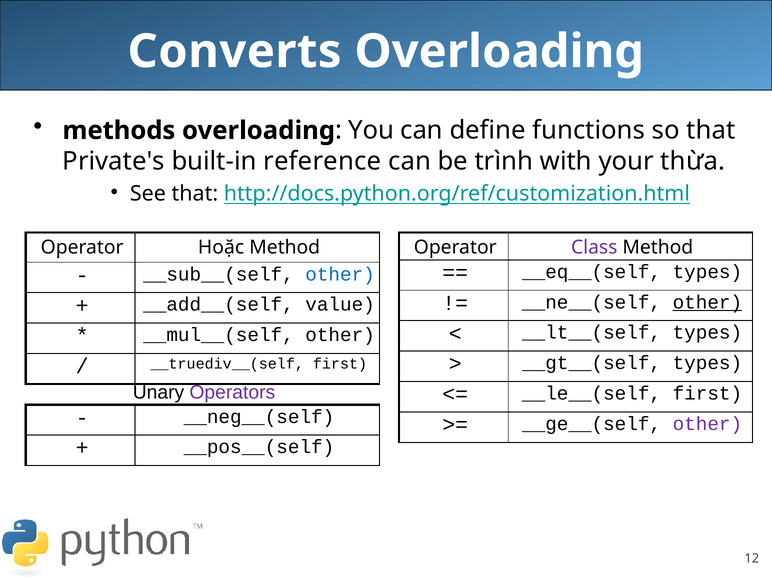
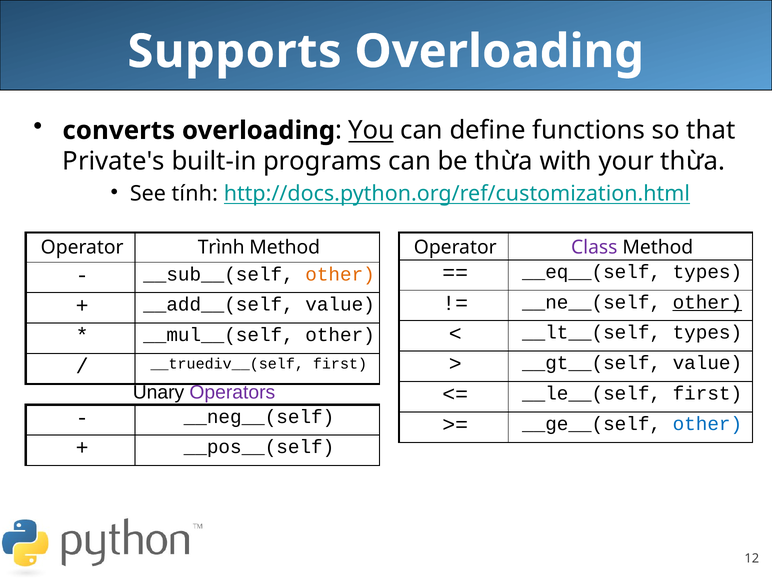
Converts: Converts -> Supports (235, 52)
methods: methods -> converts (119, 130)
You underline: none -> present (371, 130)
reference: reference -> programs (322, 161)
be trình: trình -> thừa (504, 161)
See that: that -> tính (195, 194)
Hoặc: Hoặc -> Trình (221, 247)
other colour: blue -> orange (340, 274)
types: types -> value (707, 363)
other colour: purple -> blue (707, 424)
